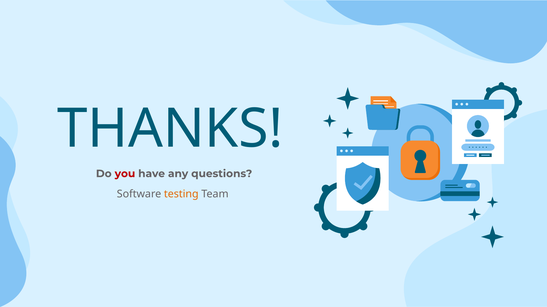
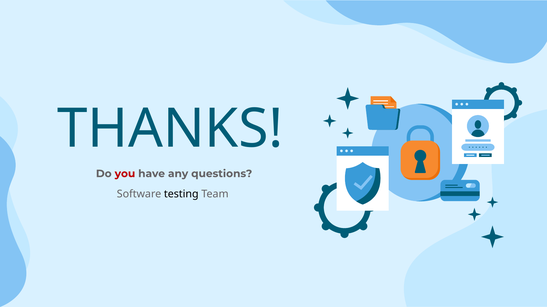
testing colour: orange -> black (181, 194)
